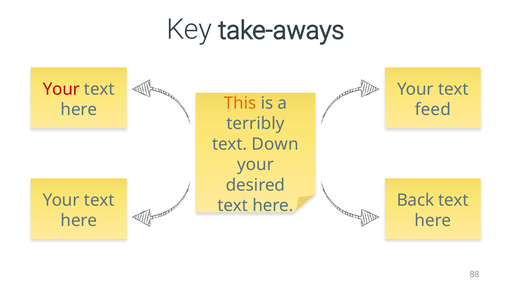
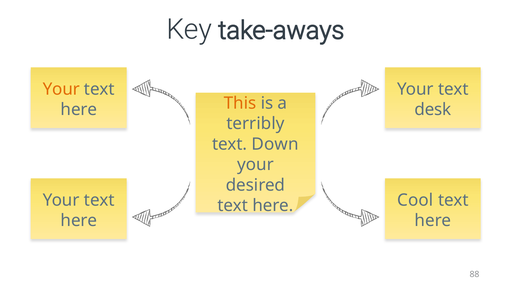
Your colour: red -> orange (61, 89)
feed: feed -> desk (433, 109)
Back: Back -> Cool (415, 200)
